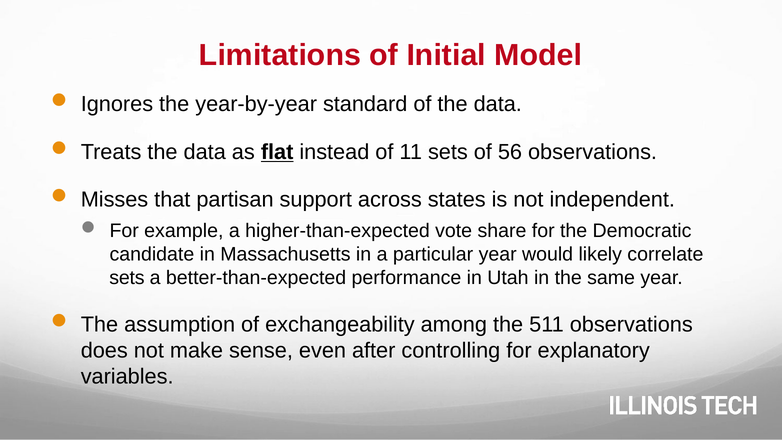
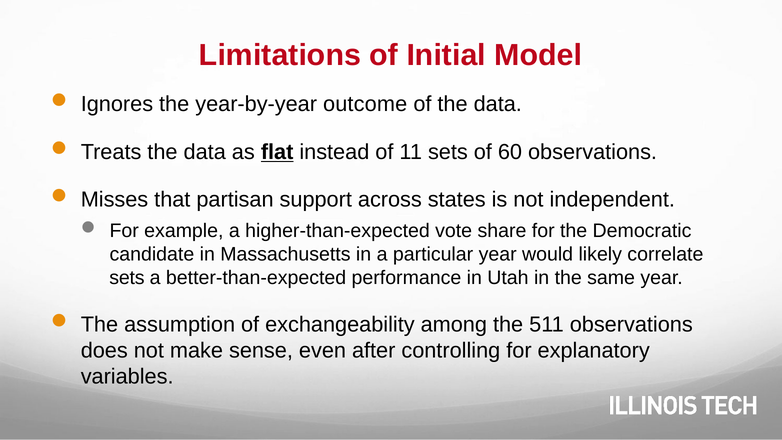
standard: standard -> outcome (365, 104)
56: 56 -> 60 (510, 152)
